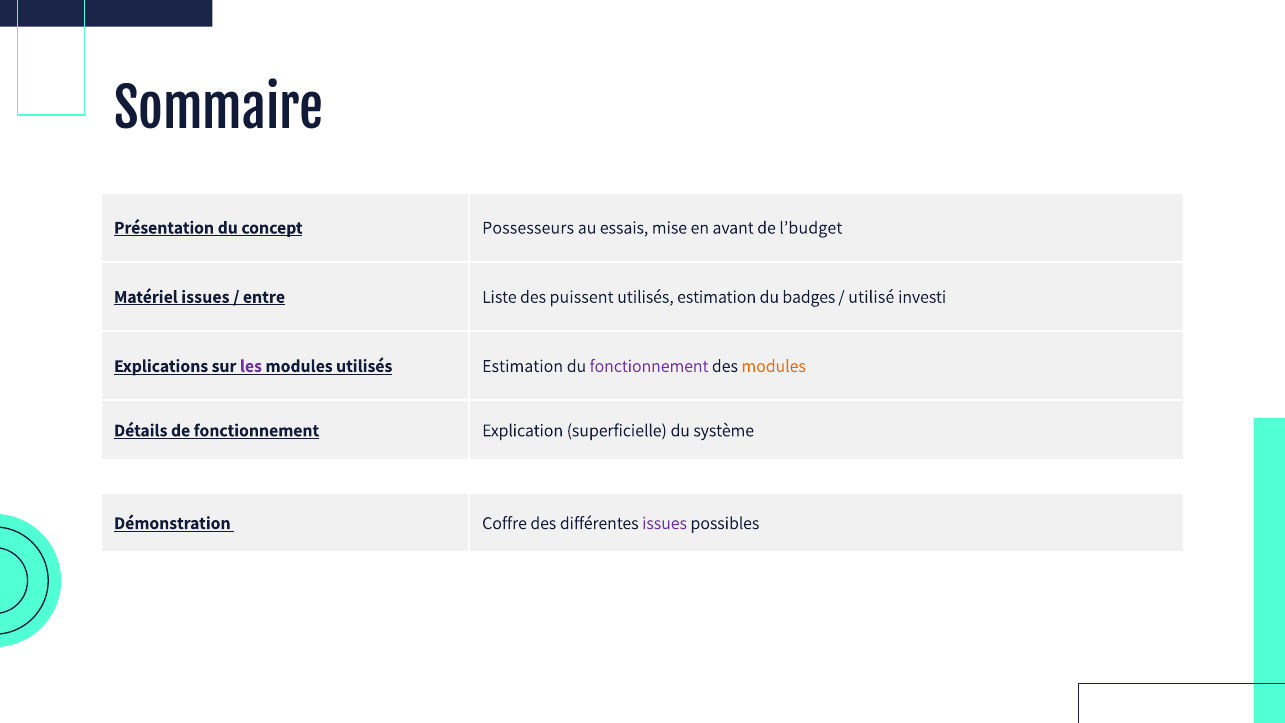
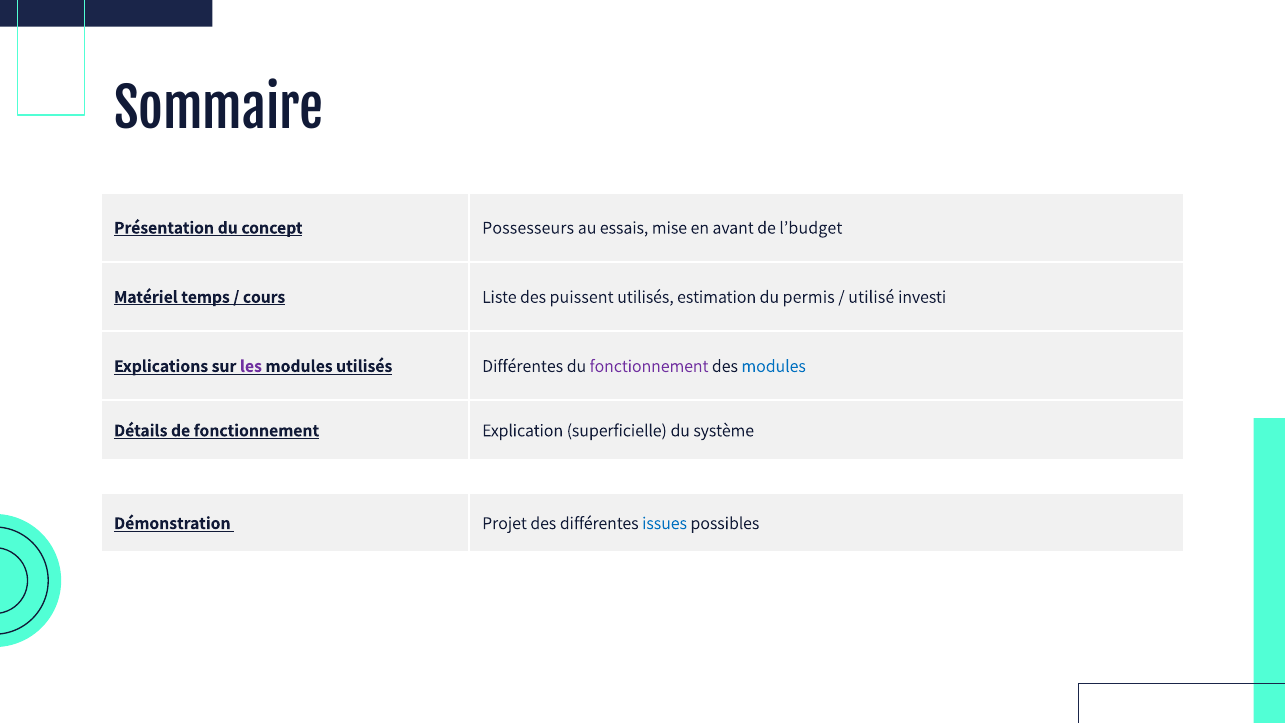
Matériel issues: issues -> temps (206, 297)
entre: entre -> cours (264, 297)
badges: badges -> permis (809, 297)
modules utilisés Estimation: Estimation -> Différentes (523, 366)
modules colour: orange -> blue (774, 366)
Coffre: Coffre -> Projet (504, 523)
issues colour: purple -> blue (665, 523)
